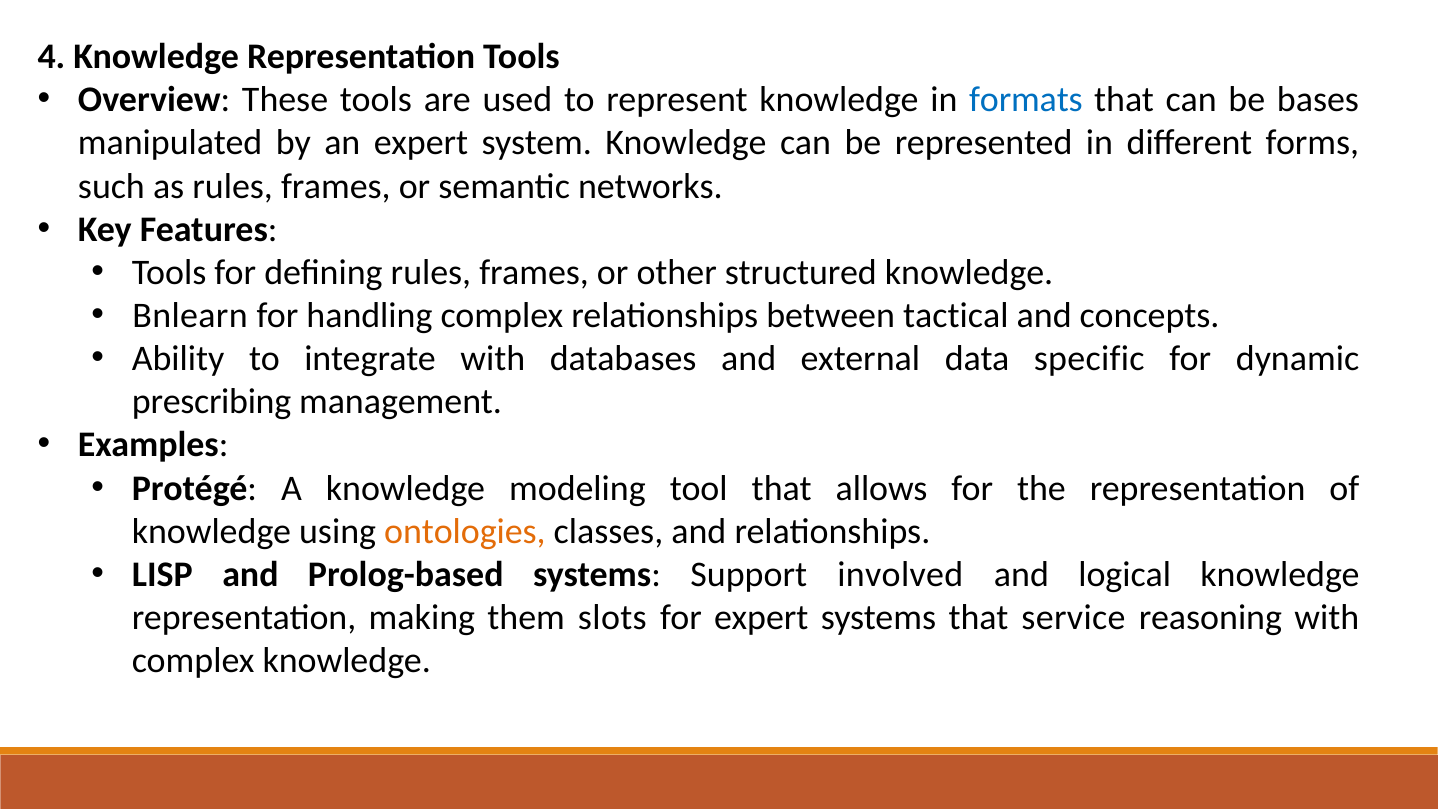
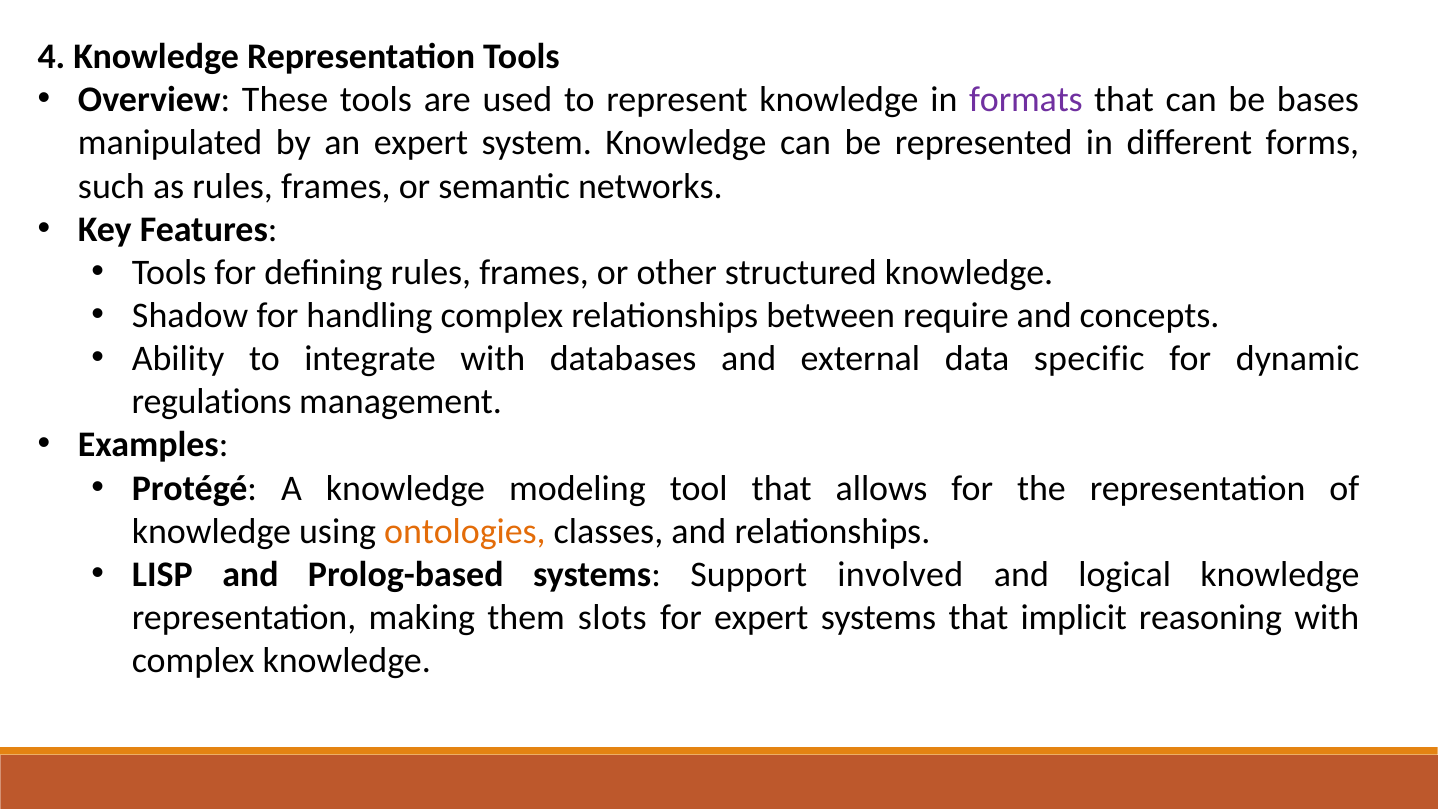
formats colour: blue -> purple (1026, 100)
Bnlearn: Bnlearn -> Shadow (190, 316)
tactical: tactical -> require (956, 316)
prescribing: prescribing -> regulations (212, 402)
service: service -> implicit (1074, 618)
